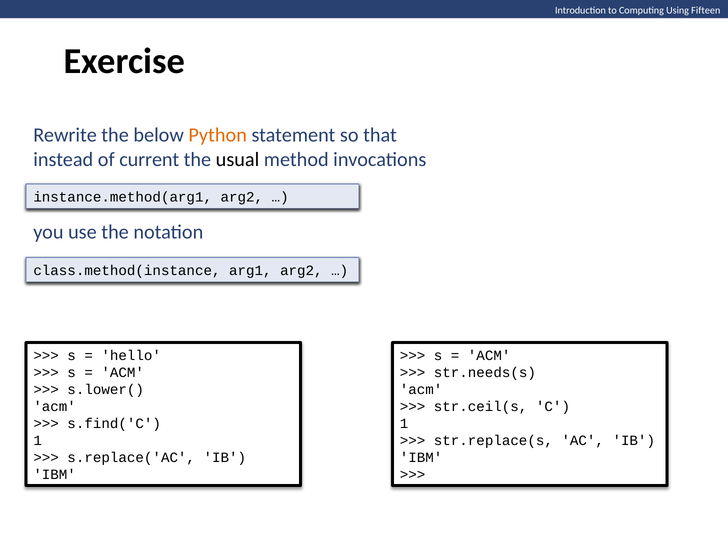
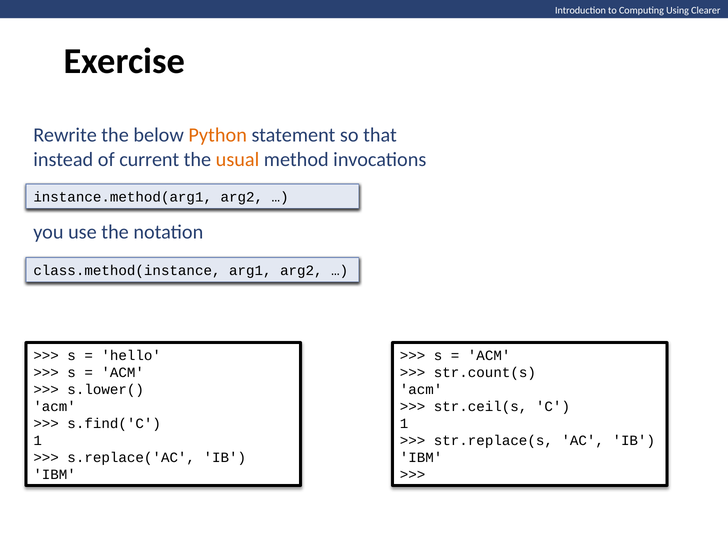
Fifteen: Fifteen -> Clearer (706, 10)
usual colour: black -> orange (238, 159)
str.needs(s: str.needs(s -> str.count(s (485, 373)
